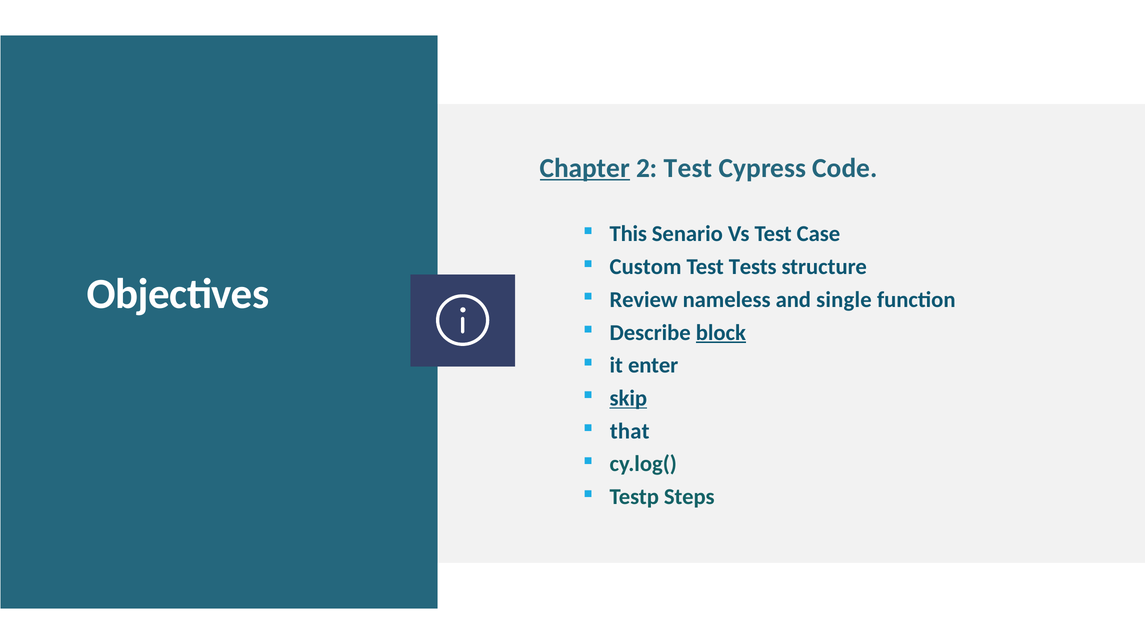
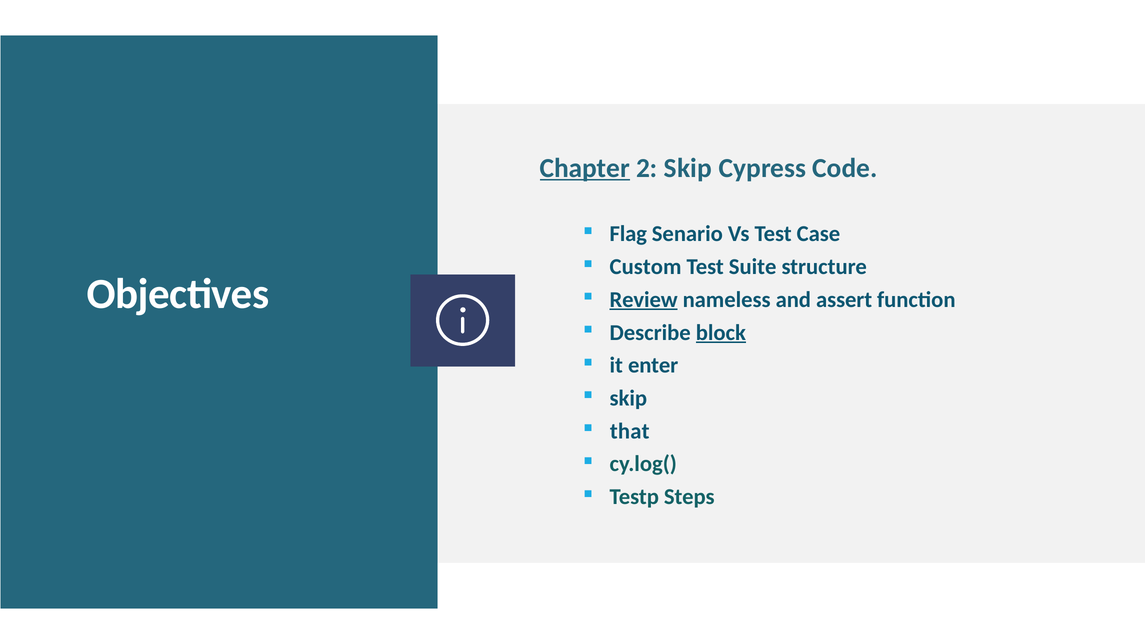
2 Test: Test -> Skip (688, 168)
This: This -> Flag (628, 234)
Tests: Tests -> Suite (753, 267)
Review underline: none -> present (644, 300)
single: single -> assert (844, 300)
skip underline: present -> none (628, 398)
